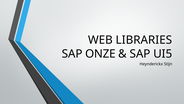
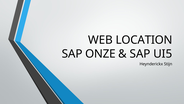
LIBRARIES: LIBRARIES -> LOCATION (144, 40)
